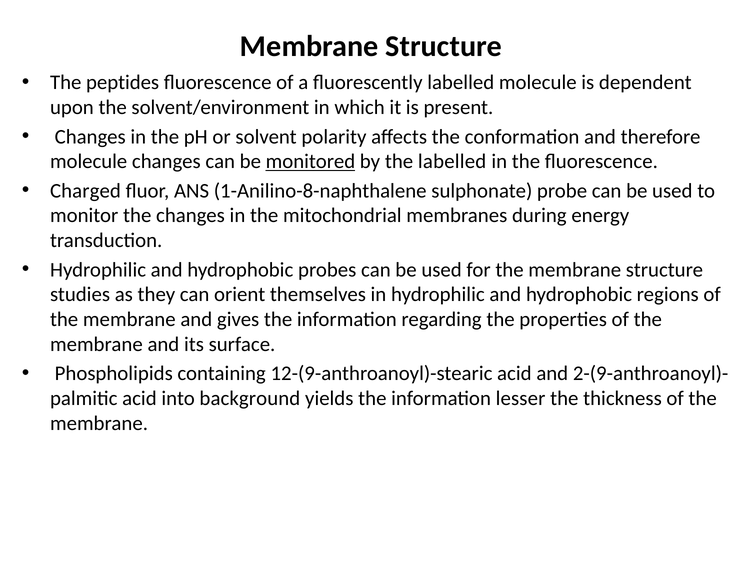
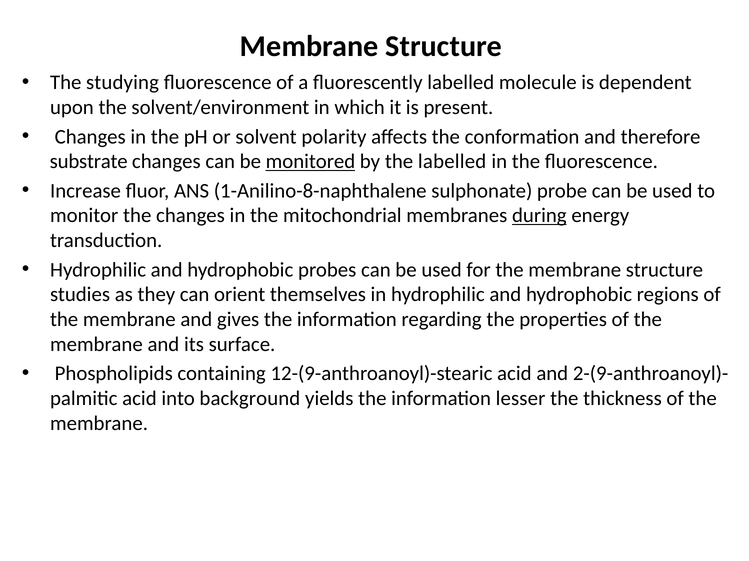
peptides: peptides -> studying (123, 83)
molecule: molecule -> substrate (89, 162)
Charged: Charged -> Increase (86, 191)
during underline: none -> present (539, 216)
